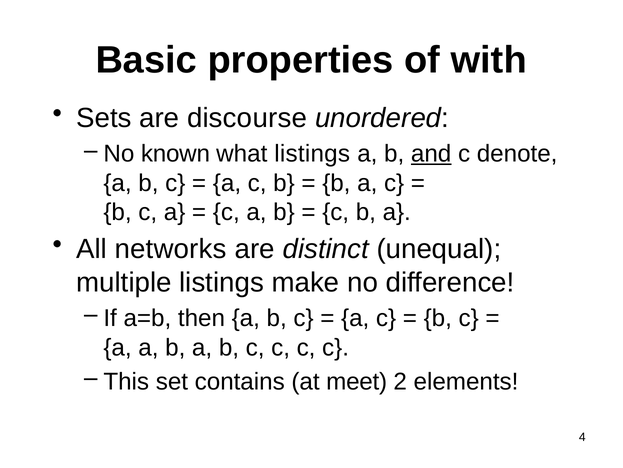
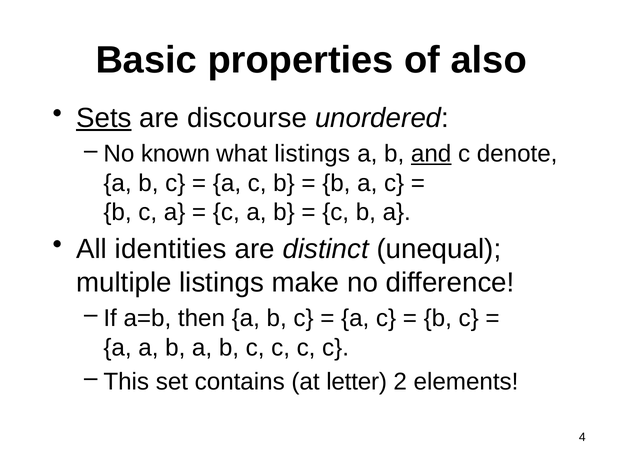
with: with -> also (489, 60)
Sets underline: none -> present (104, 118)
networks: networks -> identities (171, 249)
meet: meet -> letter (357, 381)
